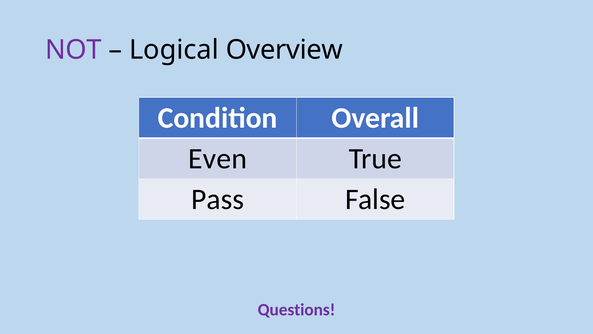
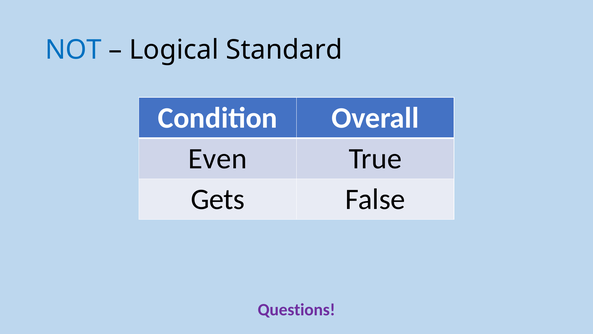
NOT colour: purple -> blue (73, 50)
Overview: Overview -> Standard (284, 50)
Pass: Pass -> Gets (218, 199)
